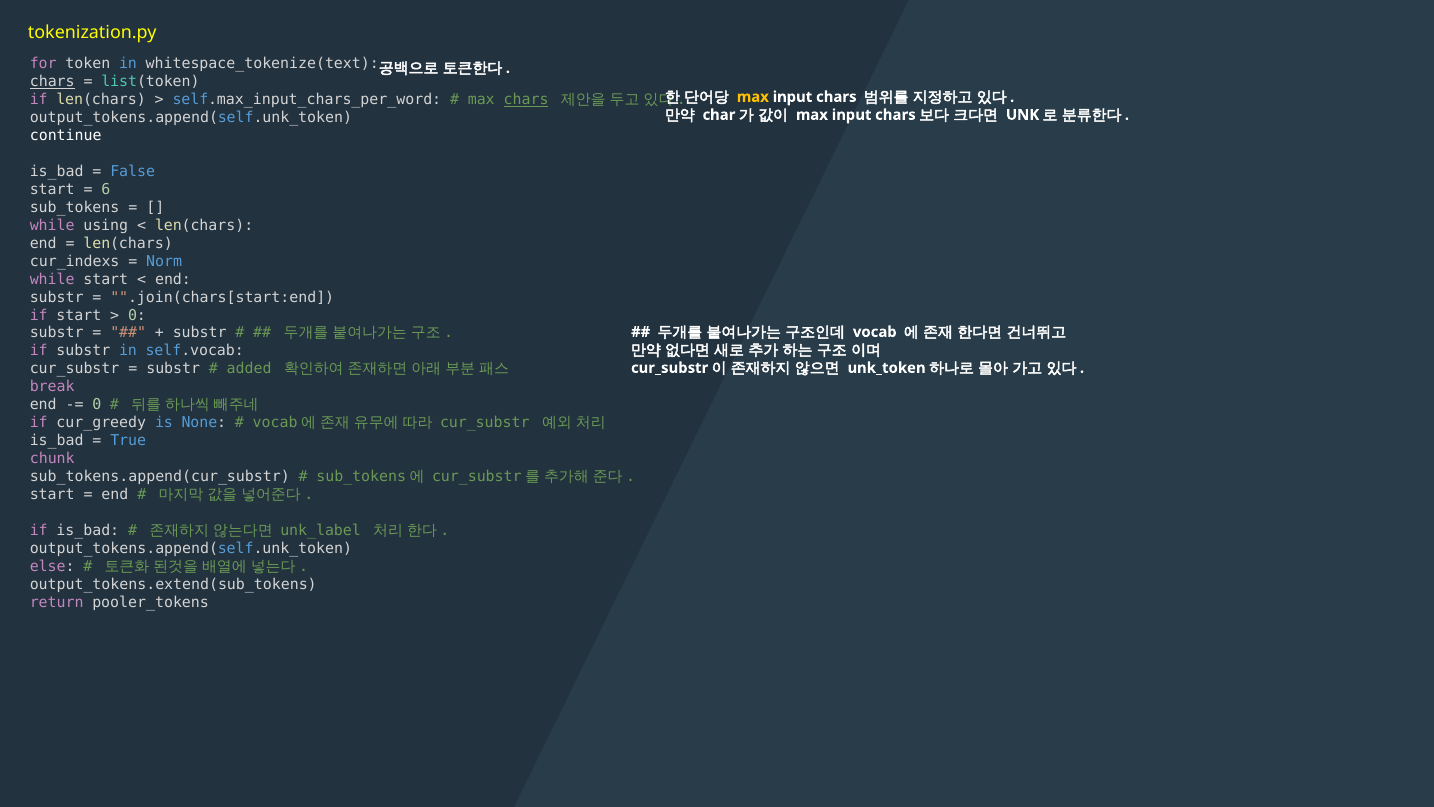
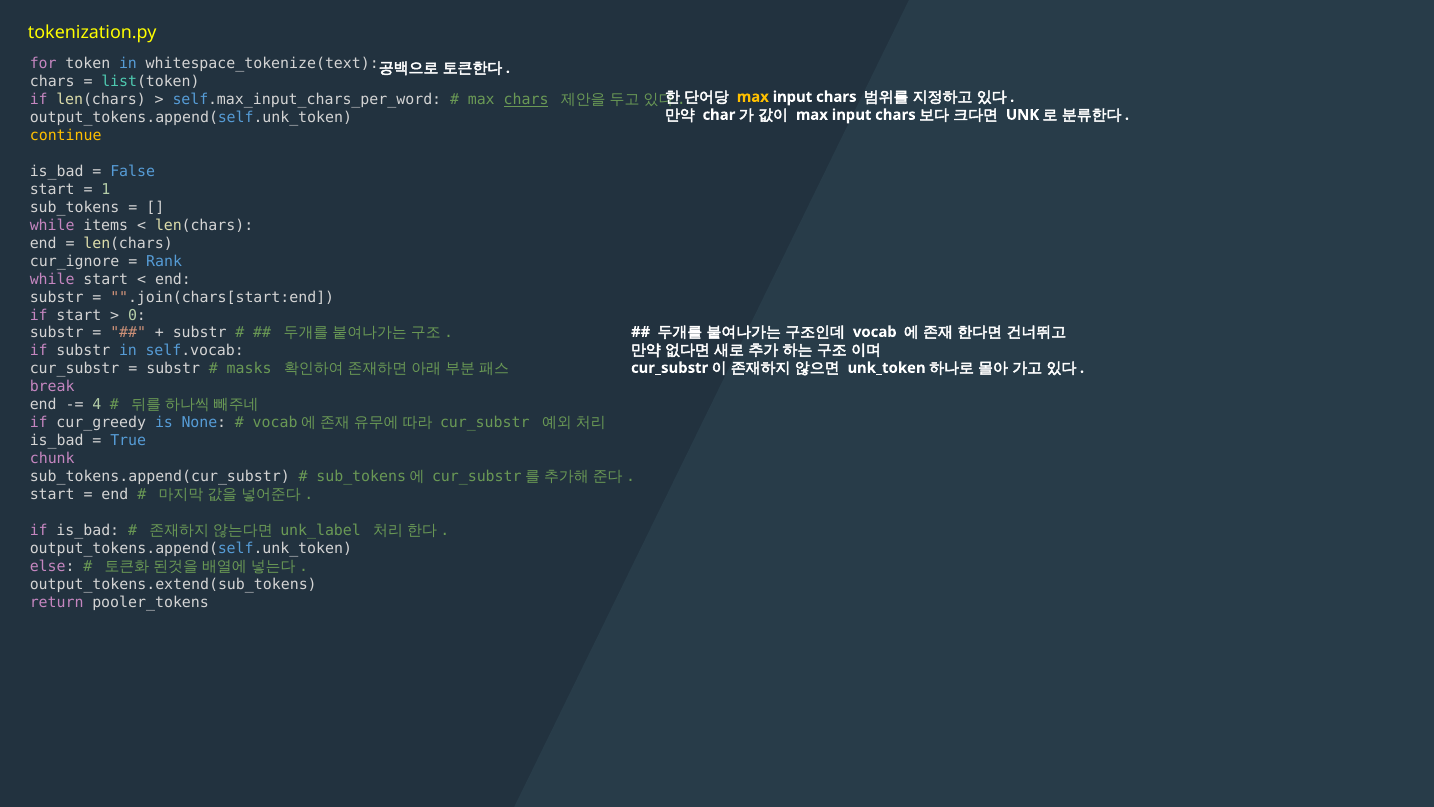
chars underline: present -> none (52, 82)
continue colour: white -> yellow (66, 135)
6: 6 -> 1 (106, 189)
using: using -> items (106, 225)
cur_indexs: cur_indexs -> cur_ignore (75, 261)
Norm: Norm -> Rank (164, 261)
added: added -> masks (249, 369)
0: 0 -> 4 (97, 405)
